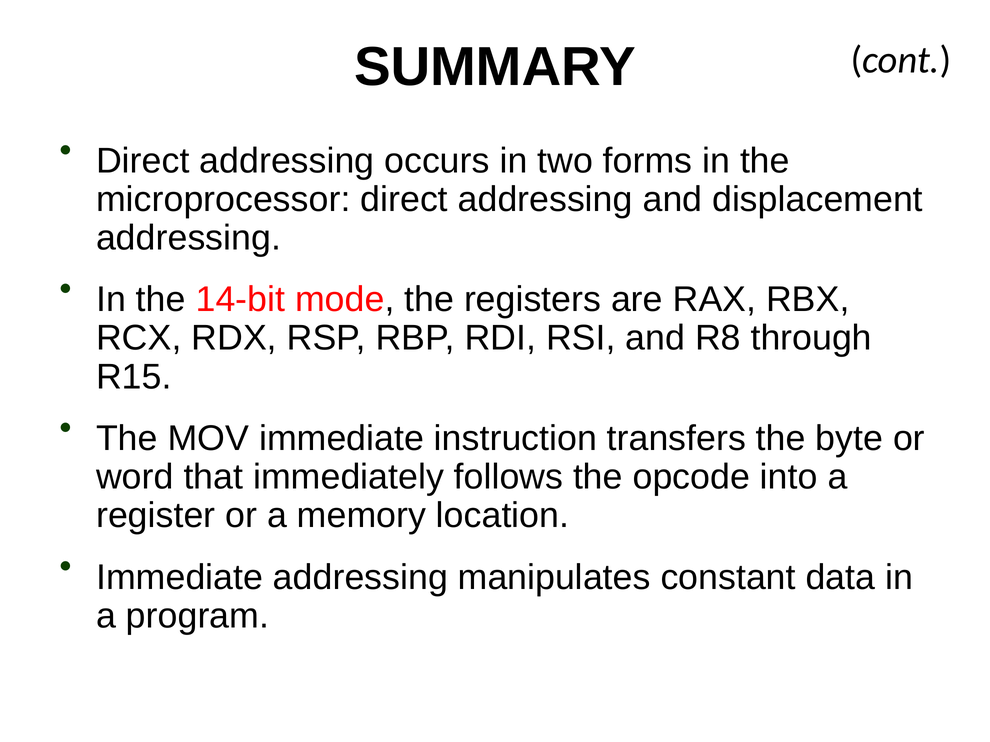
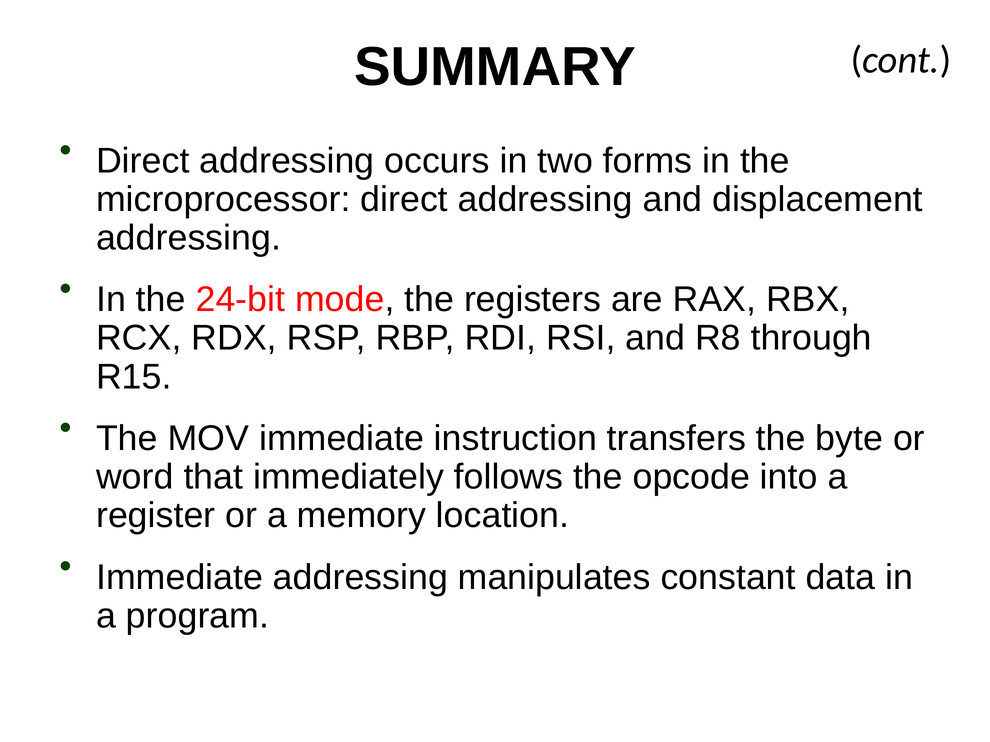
14-bit: 14-bit -> 24-bit (240, 300)
